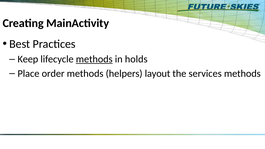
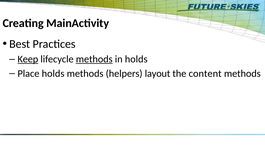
Keep underline: none -> present (28, 59)
Place order: order -> holds (53, 74)
services: services -> content (205, 74)
